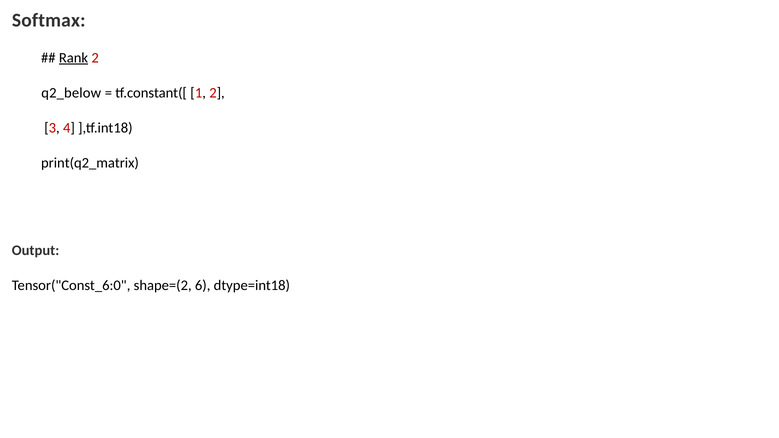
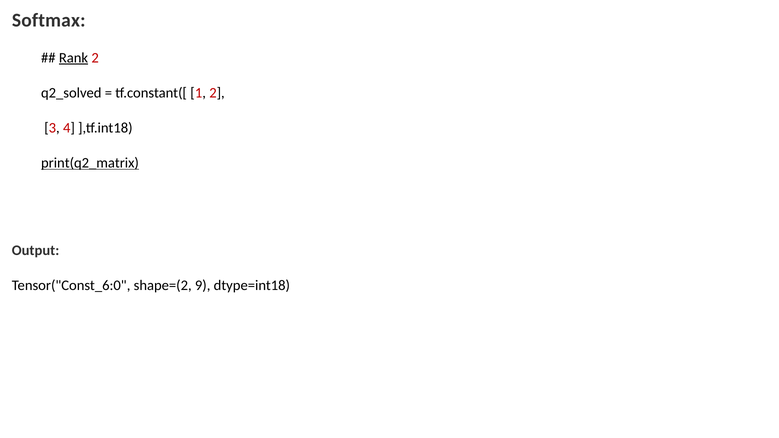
q2_below: q2_below -> q2_solved (71, 93)
print(q2_matrix underline: none -> present (90, 163)
6: 6 -> 9 (203, 286)
